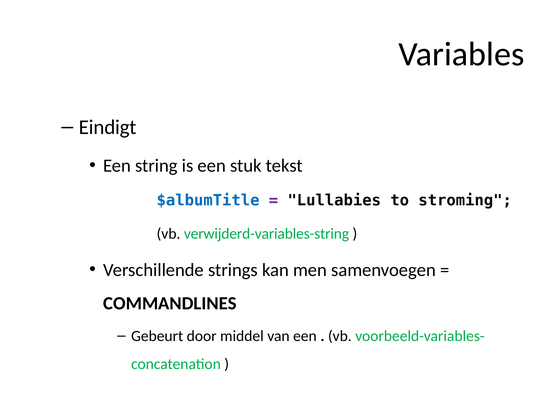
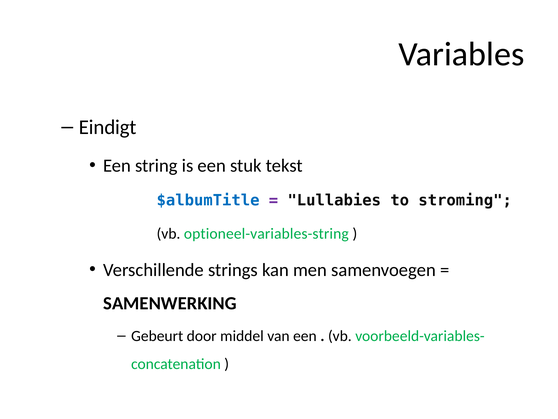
verwijderd-variables-string: verwijderd-variables-string -> optioneel-variables-string (266, 233)
COMMANDLINES: COMMANDLINES -> SAMENWERKING (170, 303)
